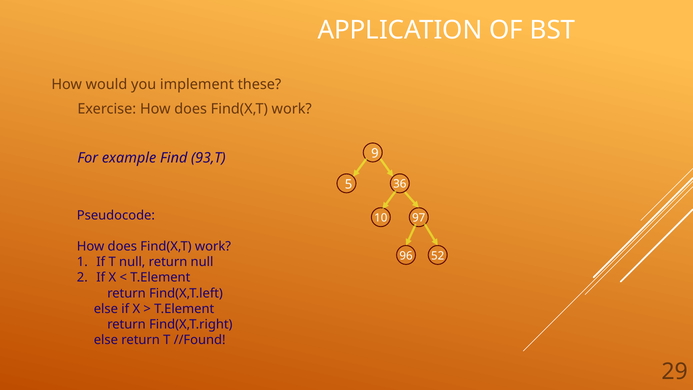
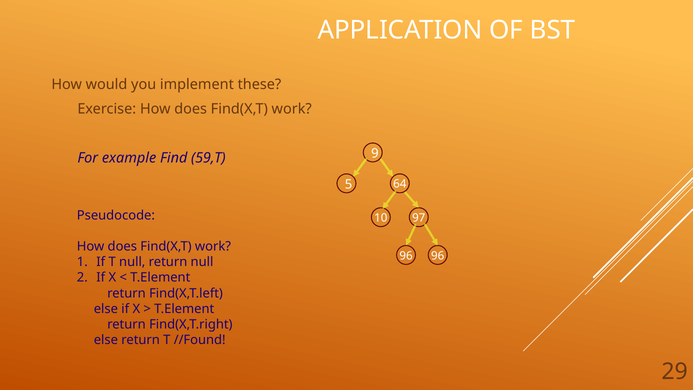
93,T: 93,T -> 59,T (208, 158)
36: 36 -> 64 (400, 184)
96 52: 52 -> 96 (438, 256)
